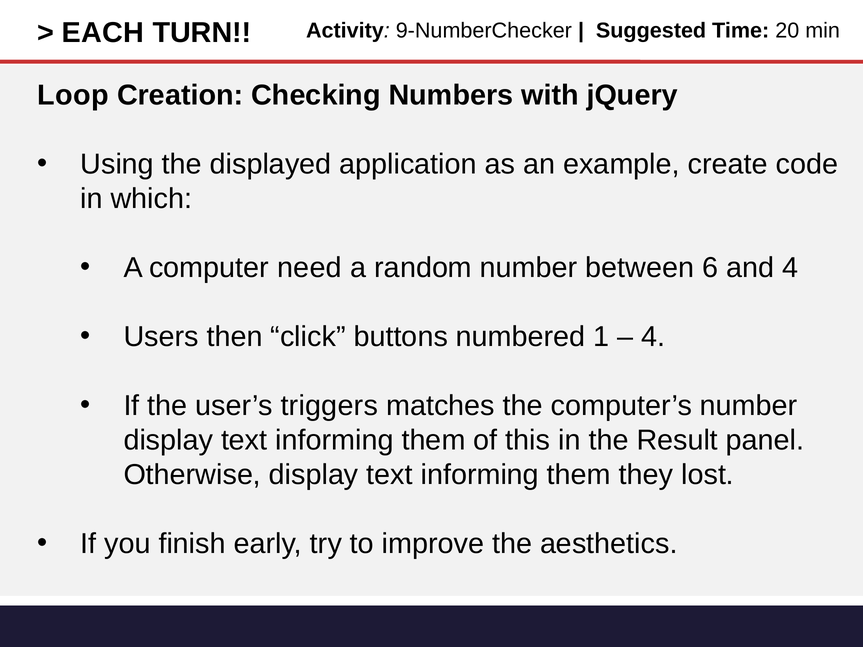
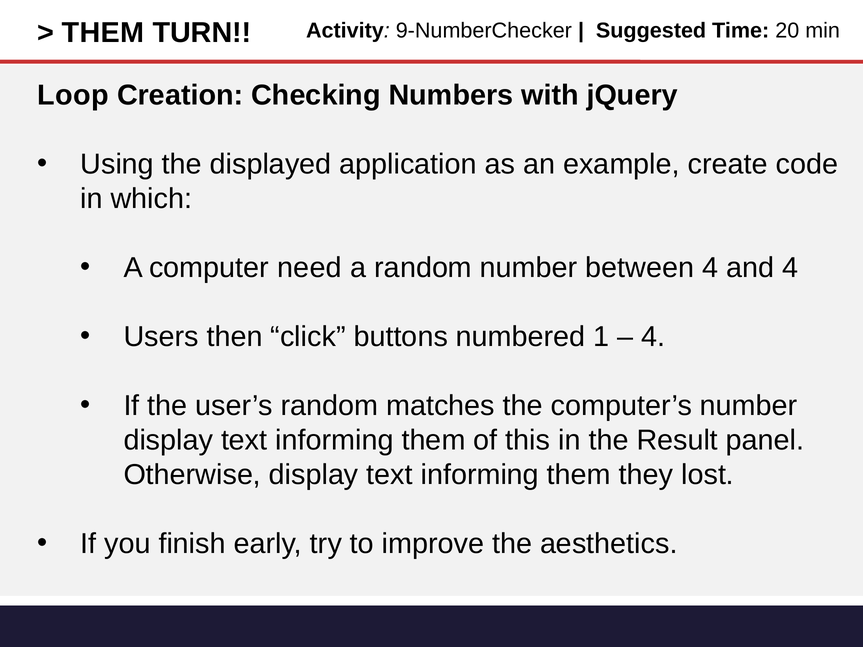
EACH: EACH -> THEM (103, 33)
between 6: 6 -> 4 (710, 268)
user’s triggers: triggers -> random (329, 406)
